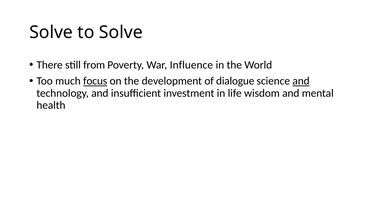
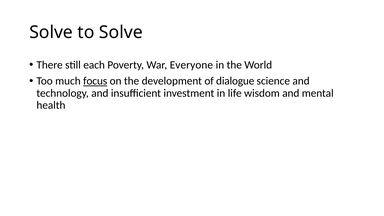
from: from -> each (94, 65)
Influence: Influence -> Everyone (191, 65)
and underline: present -> none (301, 81)
